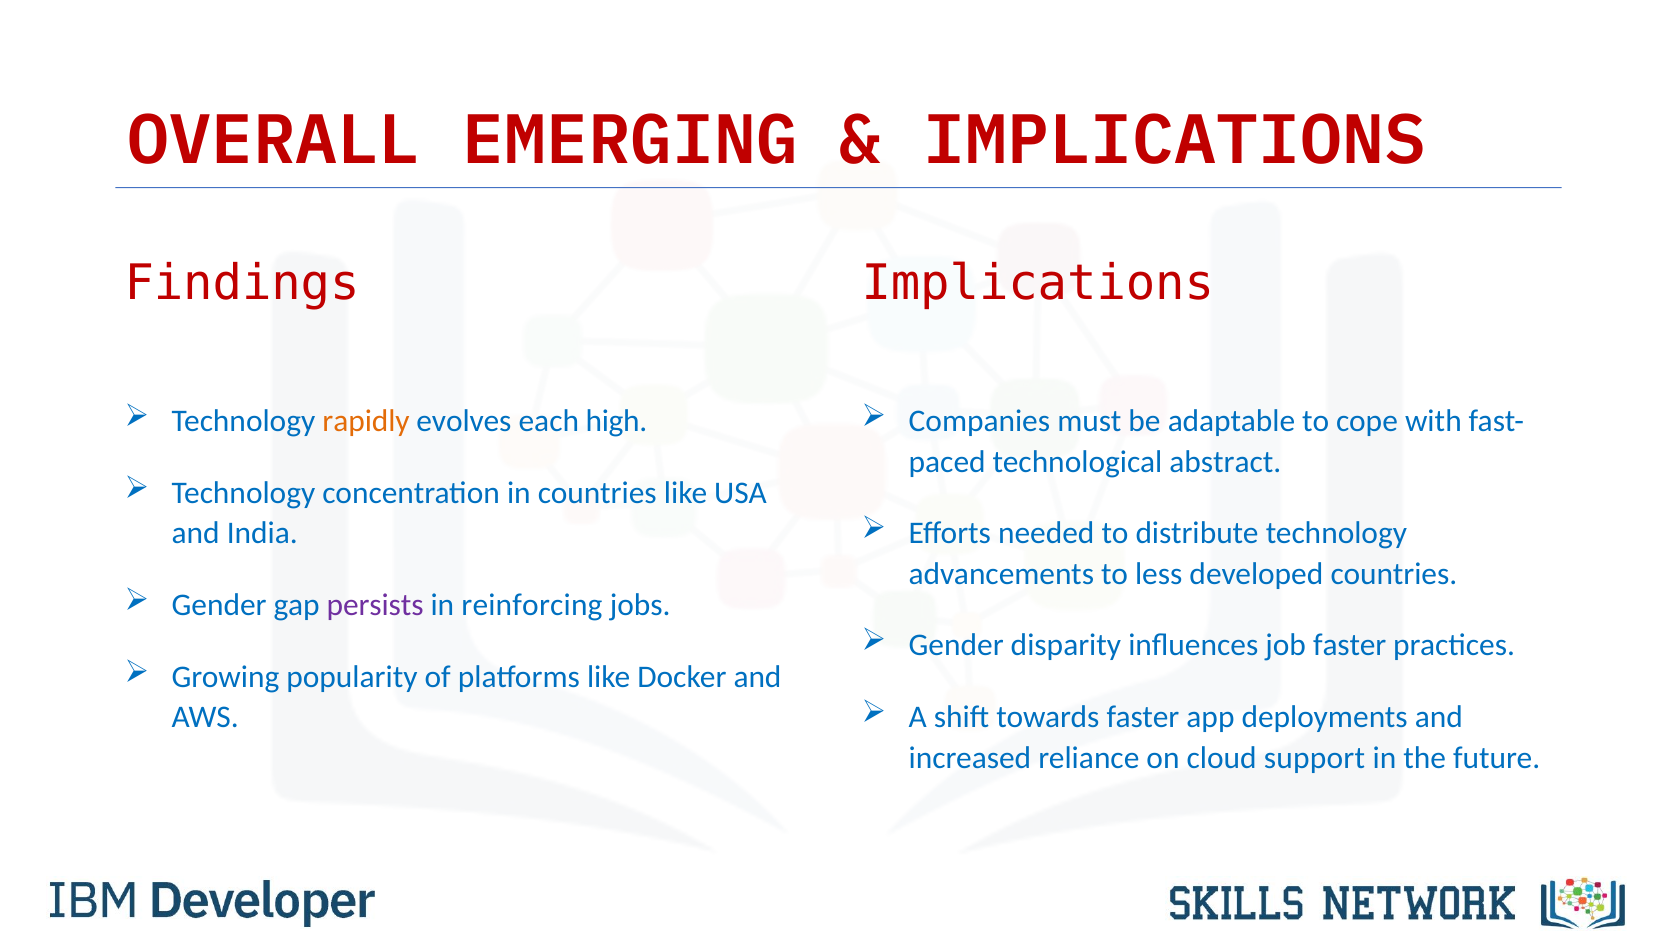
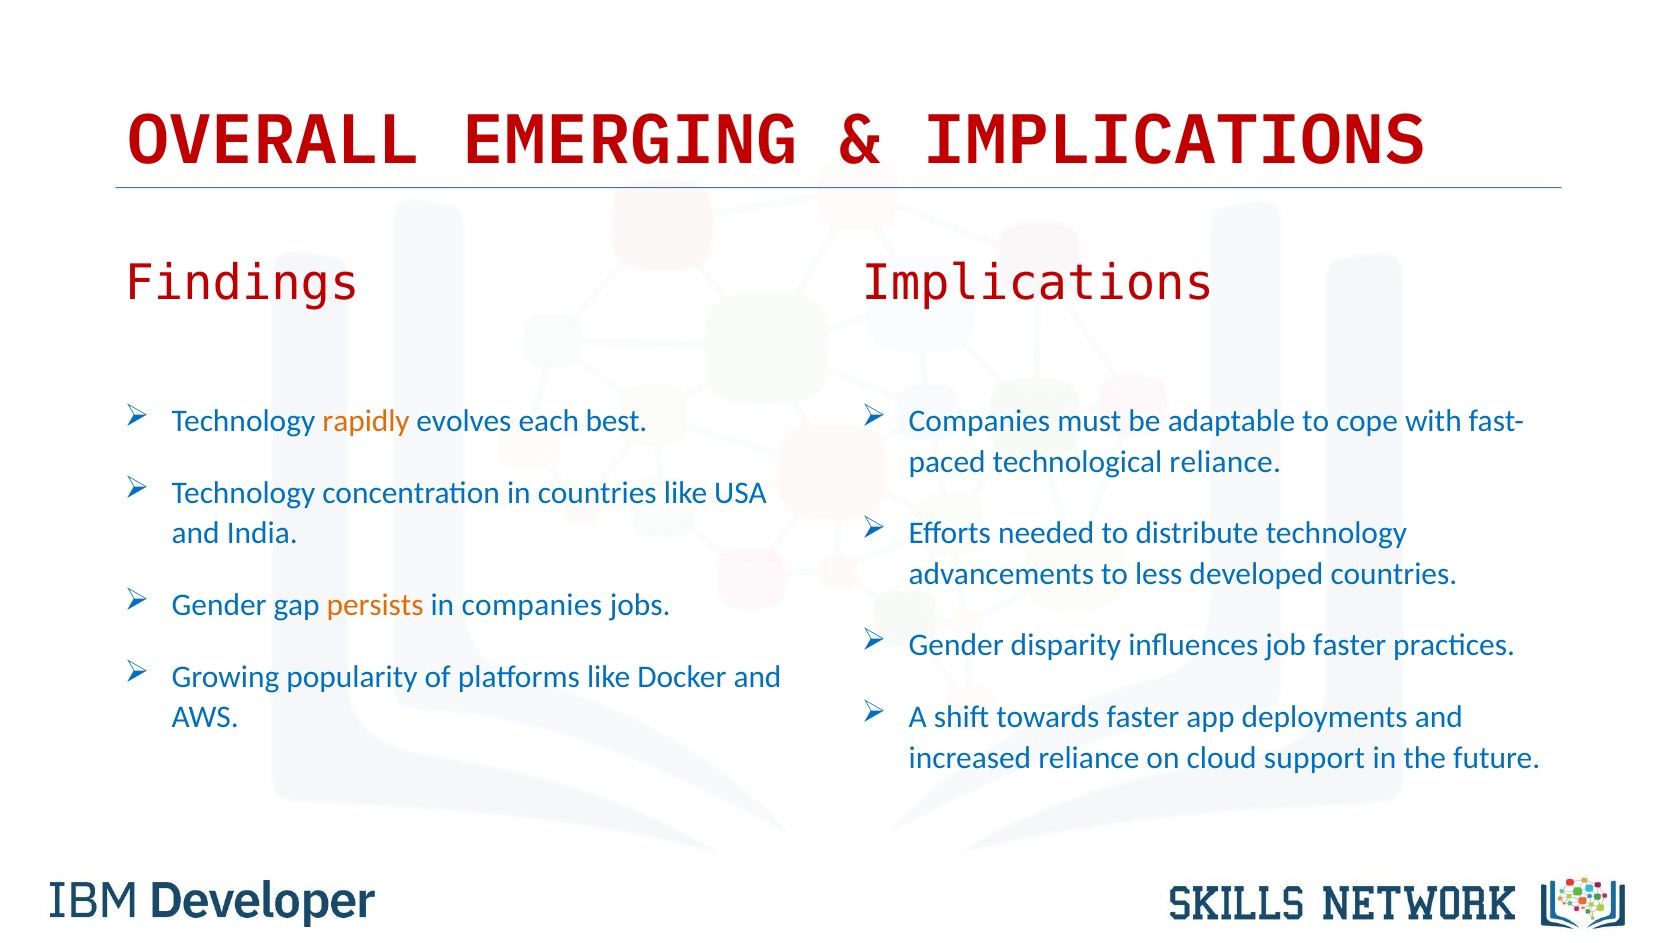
high: high -> best (616, 421)
technological abstract: abstract -> reliance (1225, 462)
persists colour: purple -> orange (375, 605)
in reinforcing: reinforcing -> companies (532, 605)
